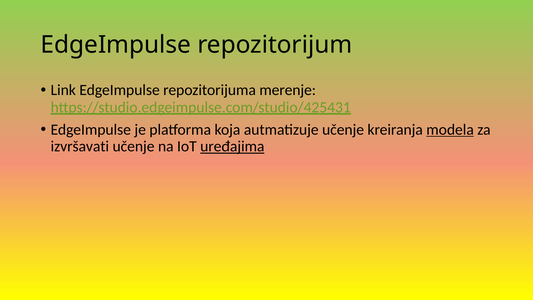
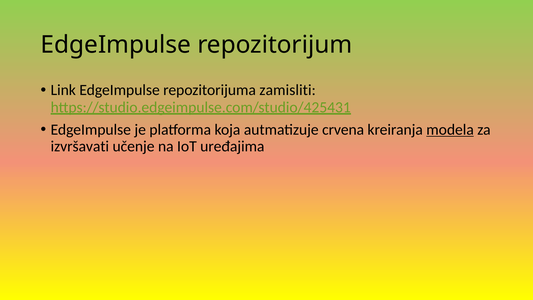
merenje: merenje -> zamisliti (288, 90)
autmatizuje učenje: učenje -> crvena (343, 130)
uređajima underline: present -> none (232, 146)
